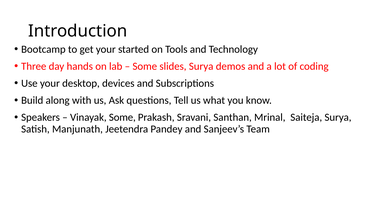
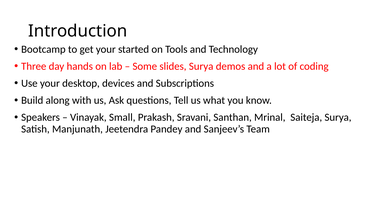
Vinayak Some: Some -> Small (122, 117)
